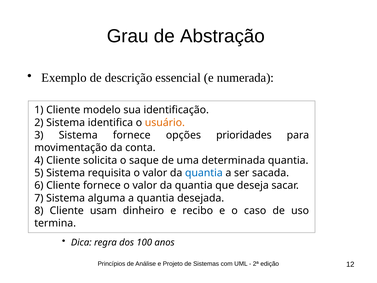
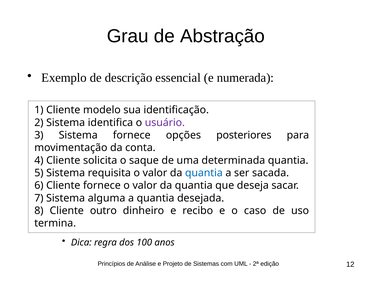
usuário colour: orange -> purple (165, 122)
prioridades: prioridades -> posteriores (244, 135)
usam: usam -> outro (103, 210)
